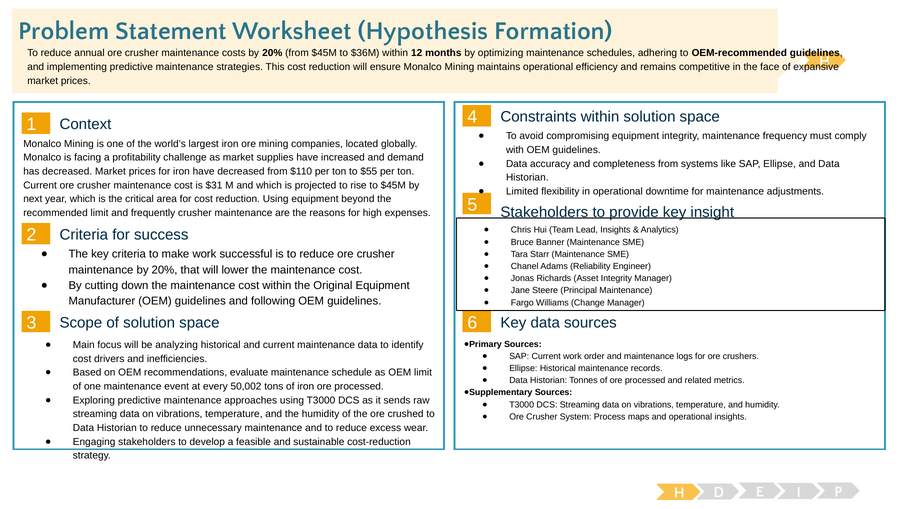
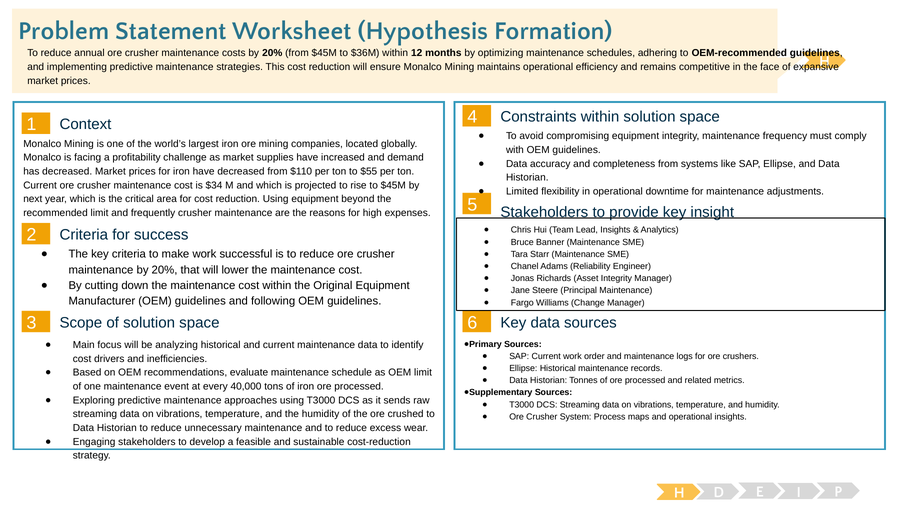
$31: $31 -> $34 (214, 185)
50,002: 50,002 -> 40,000 (246, 387)
